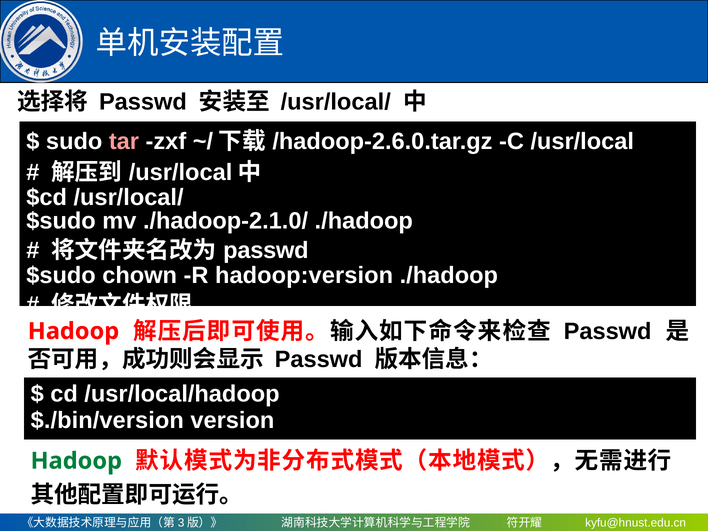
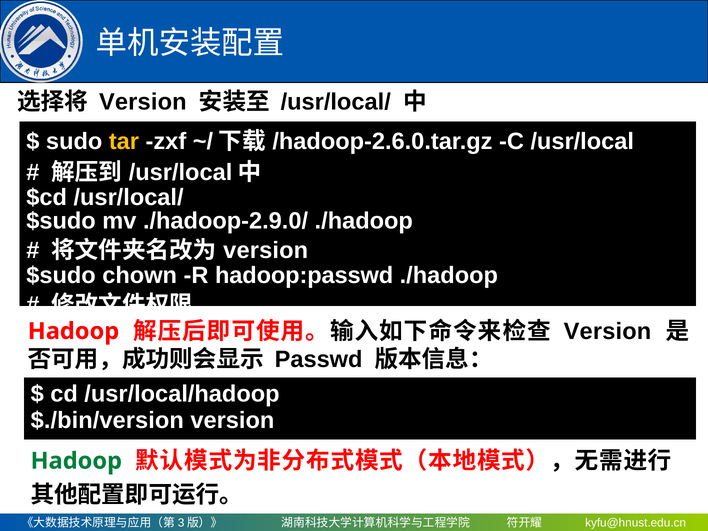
Passwd: Passwd -> Version (143, 102)
tar colour: pink -> yellow (124, 142)
./hadoop-2.1.0/: ./hadoop-2.1.0/ -> ./hadoop-2.9.0/ (226, 221)
passwd: passwd -> version (266, 251)
hadoop:version: hadoop:version -> hadoop:passwd (304, 276)
Passwd: Passwd -> Version (607, 331)
